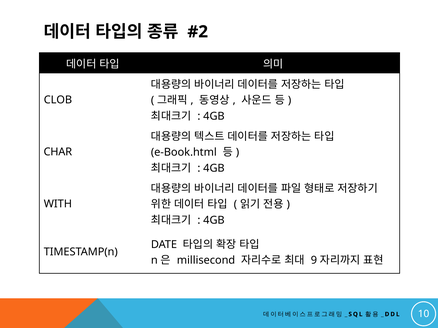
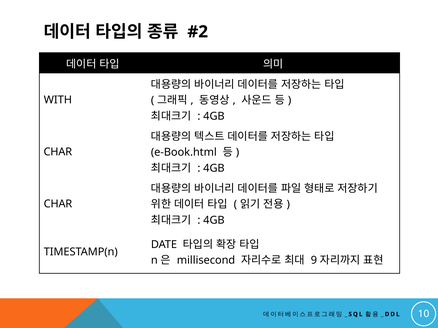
CLOB: CLOB -> WITH (58, 100)
WITH: WITH -> CHAR (58, 204)
